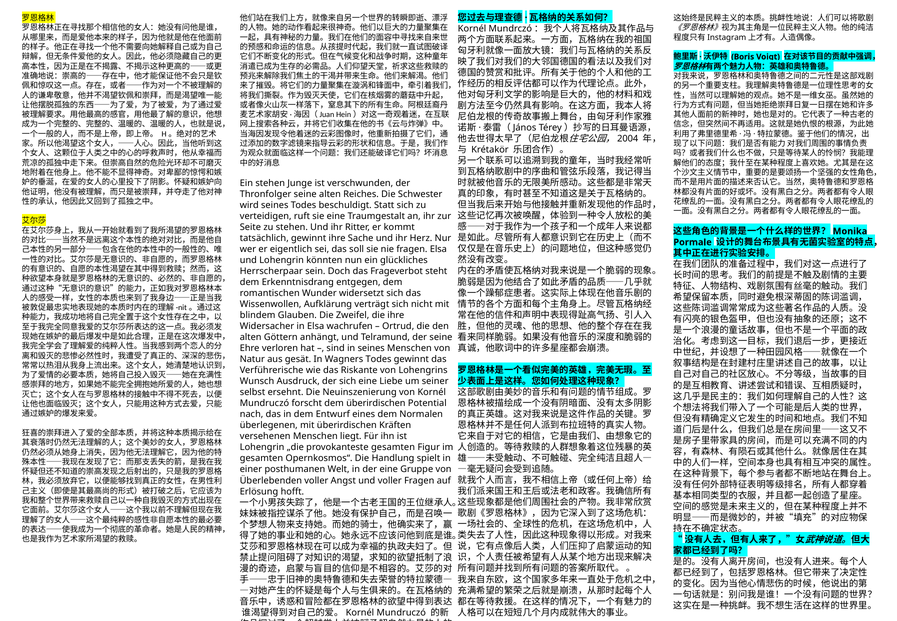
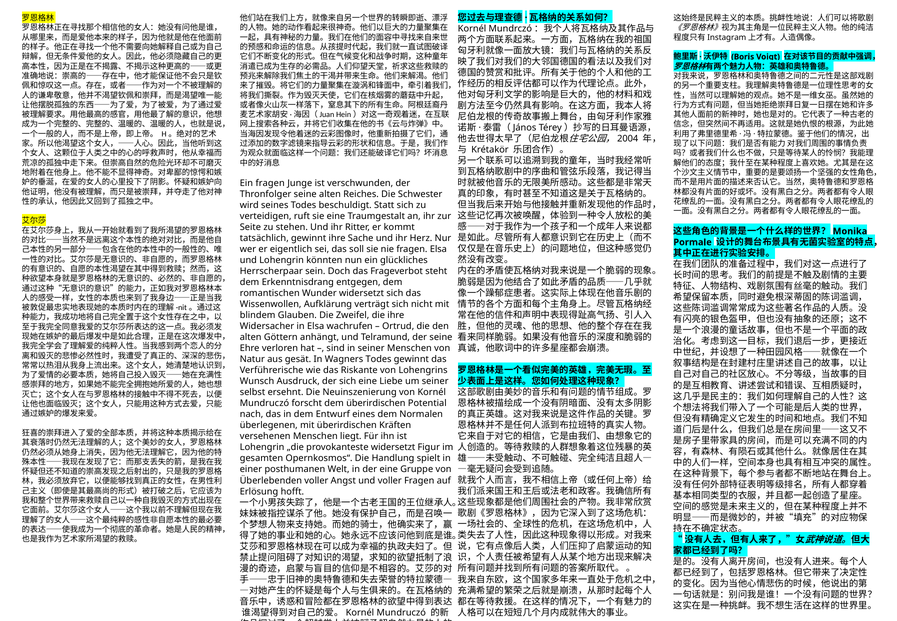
Ein stehen: stehen -> fragen (270, 183)
in seines: seines -> seiner (371, 348)
provokanteste gesamten: gesamten -> widersetzt (393, 447)
